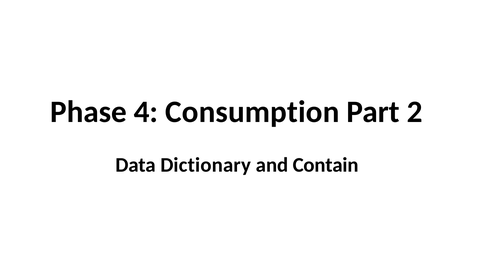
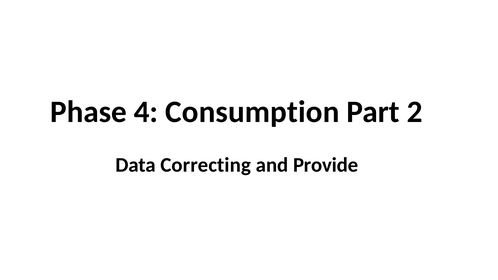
Dictionary: Dictionary -> Correcting (206, 165)
Contain: Contain -> Provide (326, 165)
